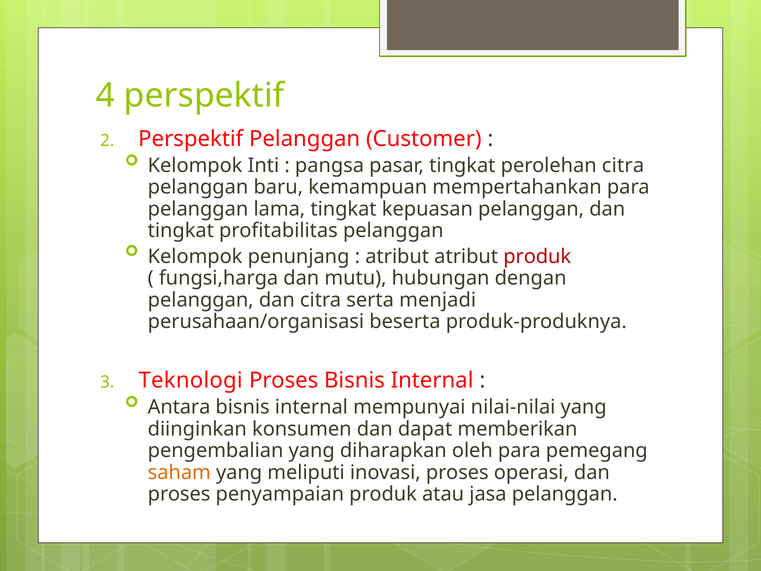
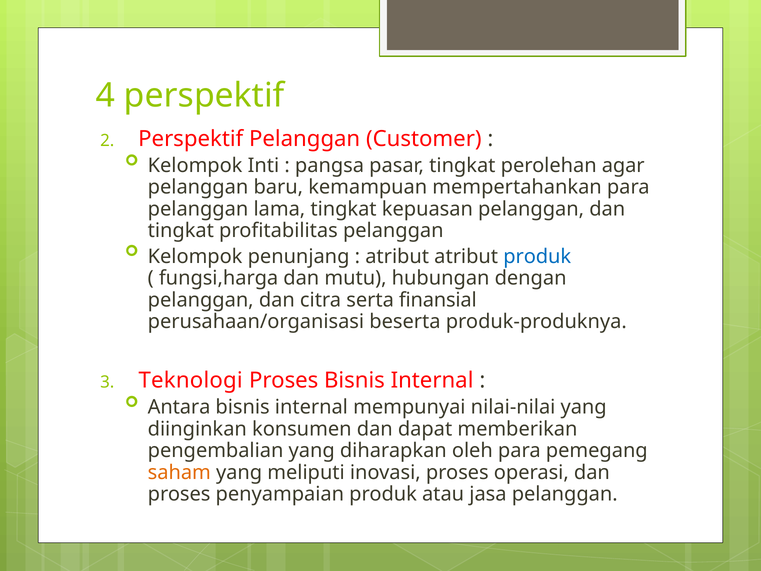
perolehan citra: citra -> agar (623, 166)
produk colour: red -> blue (537, 256)
menjadi: menjadi -> finansial (438, 300)
